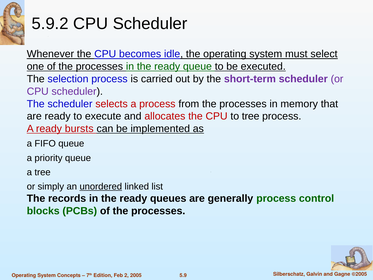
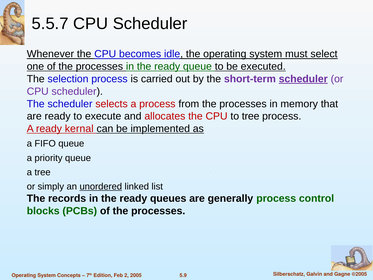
5.9.2: 5.9.2 -> 5.5.7 (50, 24)
scheduler underline: none -> present (303, 79)
bursts: bursts -> kernal (79, 129)
